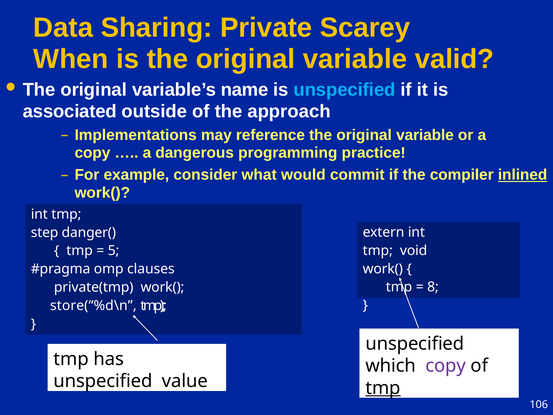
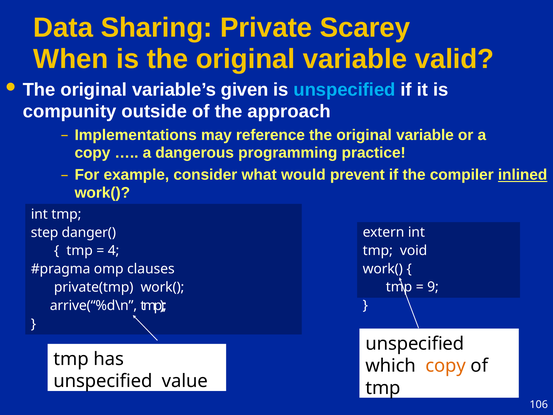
name: name -> given (245, 90)
associated: associated -> compunity (70, 111)
commit: commit -> prevent (357, 175)
5: 5 -> 4 (114, 251)
8: 8 -> 9 (433, 287)
store(“%d\n: store(“%d\n -> arrive(“%d\n (93, 305)
copy colour: purple -> orange (446, 366)
tmp underline: present -> none (383, 388)
